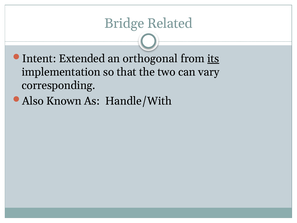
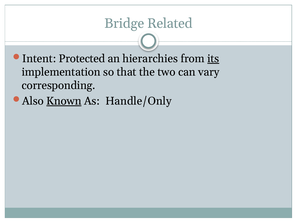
Extended: Extended -> Protected (82, 59)
orthogonal: orthogonal -> hierarchies (150, 59)
Known underline: none -> present (64, 101)
Handle/With: Handle/With -> Handle/Only (138, 101)
